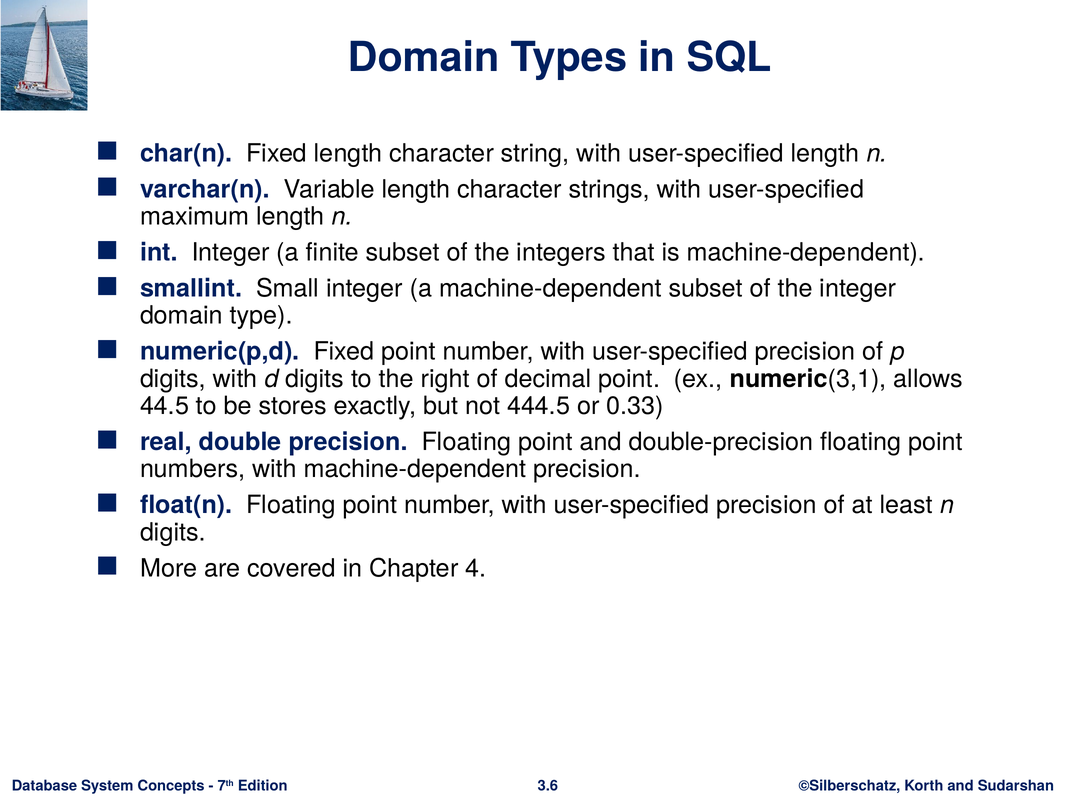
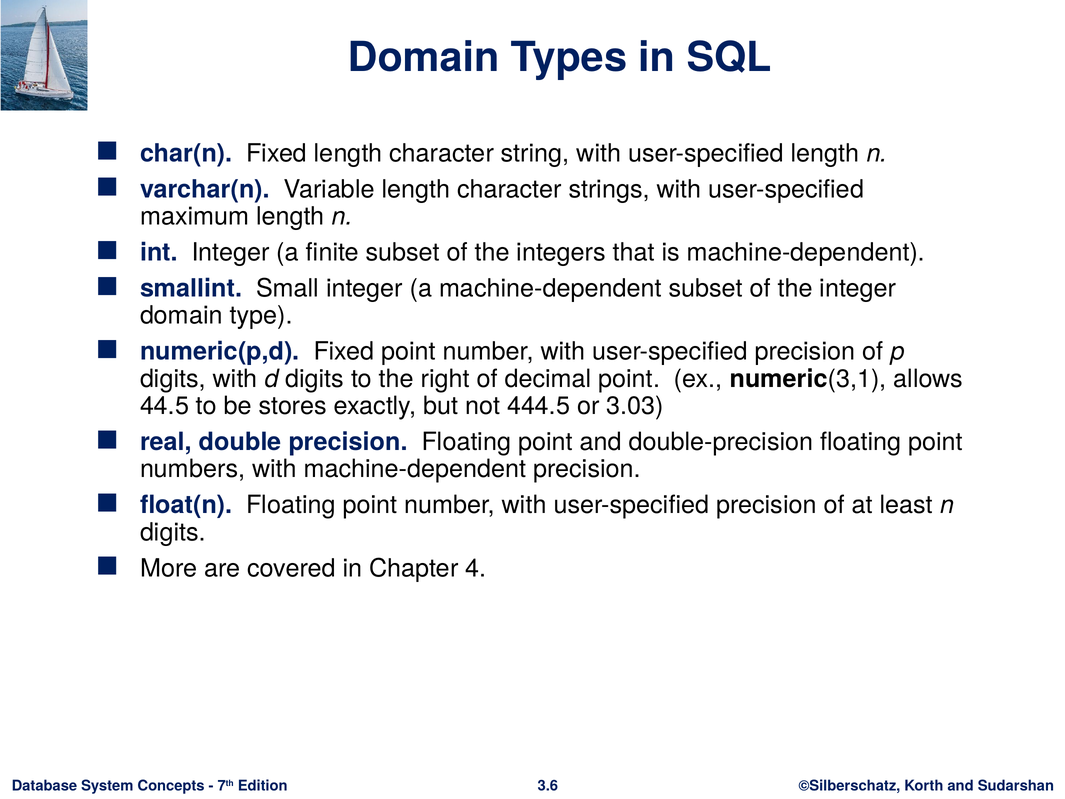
0.33: 0.33 -> 3.03 (635, 406)
